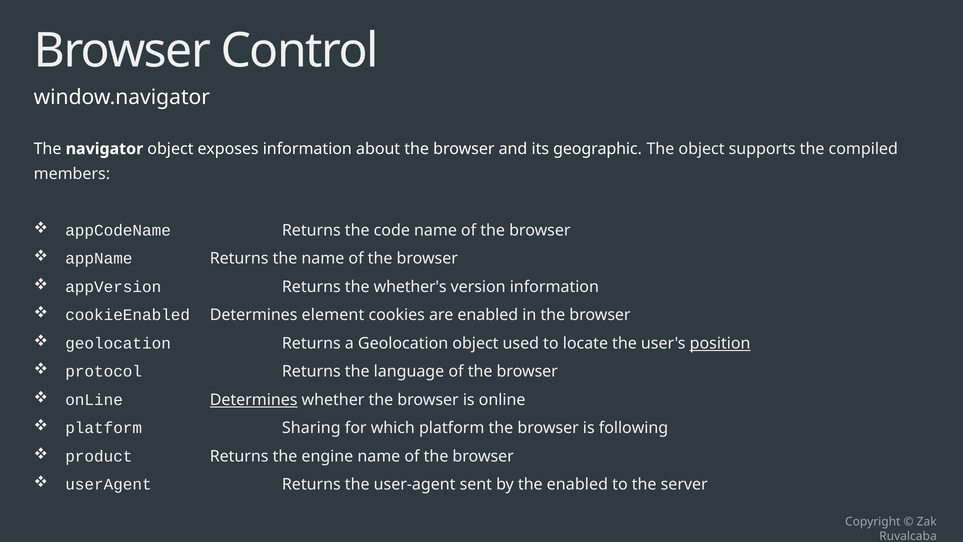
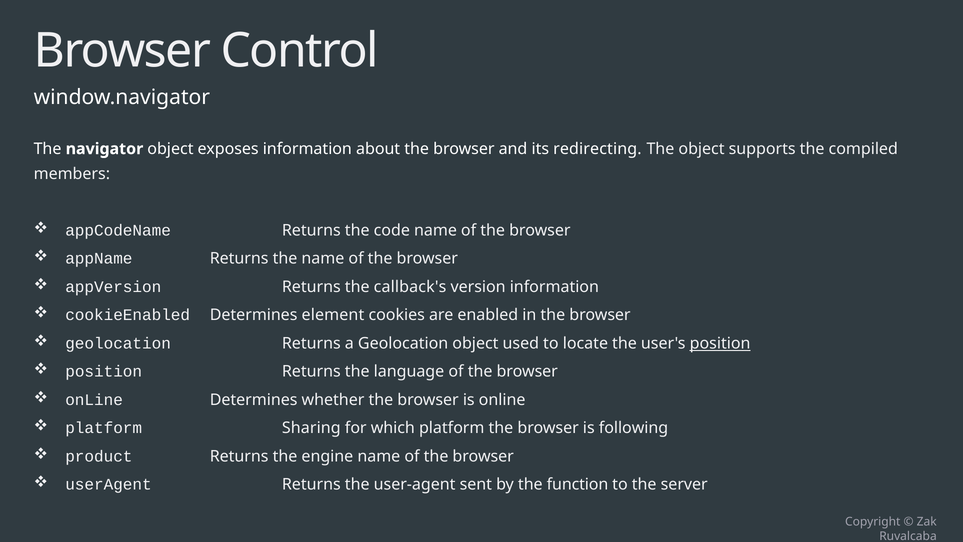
geographic: geographic -> redirecting (597, 149)
whether's: whether's -> callback's (410, 287)
protocol: protocol -> position (104, 371)
Determines underline: present -> none (254, 400)
the enabled: enabled -> function (578, 484)
